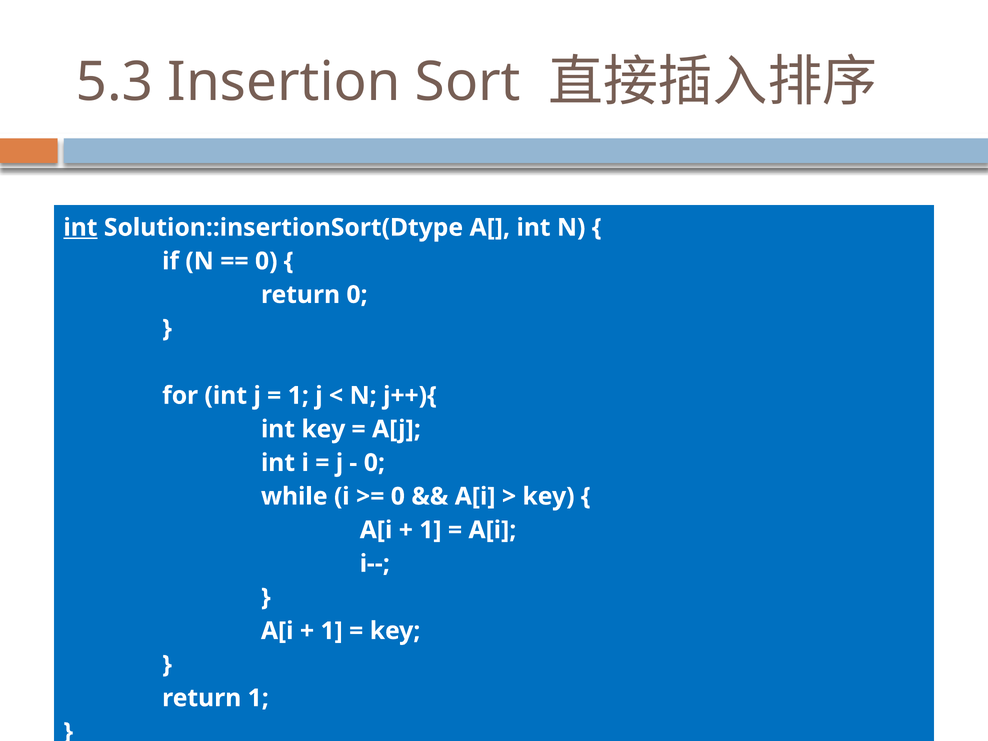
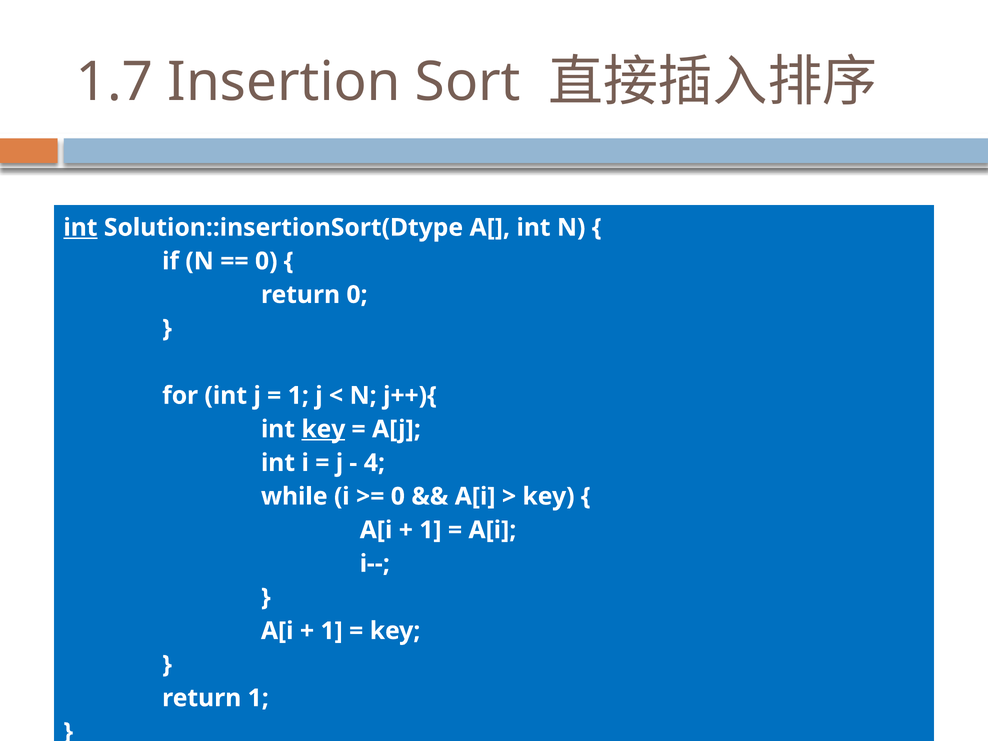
5.3: 5.3 -> 1.7 (115, 82)
key underline: none -> present (323, 429)
0: 0 -> 4 (374, 463)
